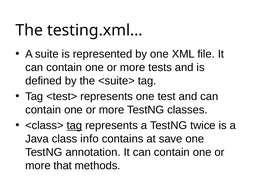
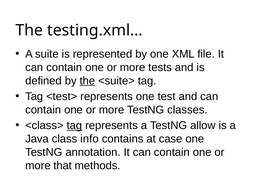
the underline: none -> present (87, 81)
twice: twice -> allow (203, 126)
save: save -> case (171, 139)
